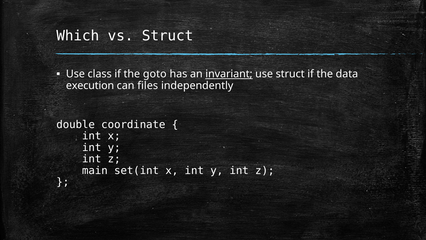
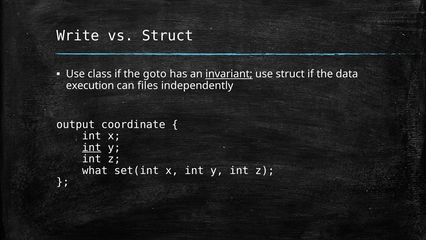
Which: Which -> Write (78, 36)
double: double -> output (76, 124)
int underline: none -> present (92, 147)
main: main -> what (95, 170)
